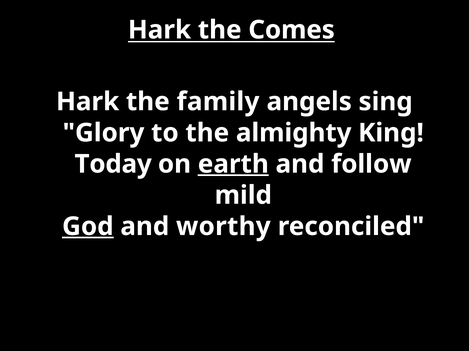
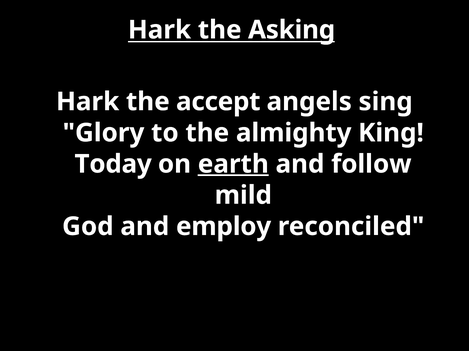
Comes: Comes -> Asking (292, 30)
family: family -> accept (218, 102)
God underline: present -> none (88, 227)
worthy: worthy -> employ (224, 227)
